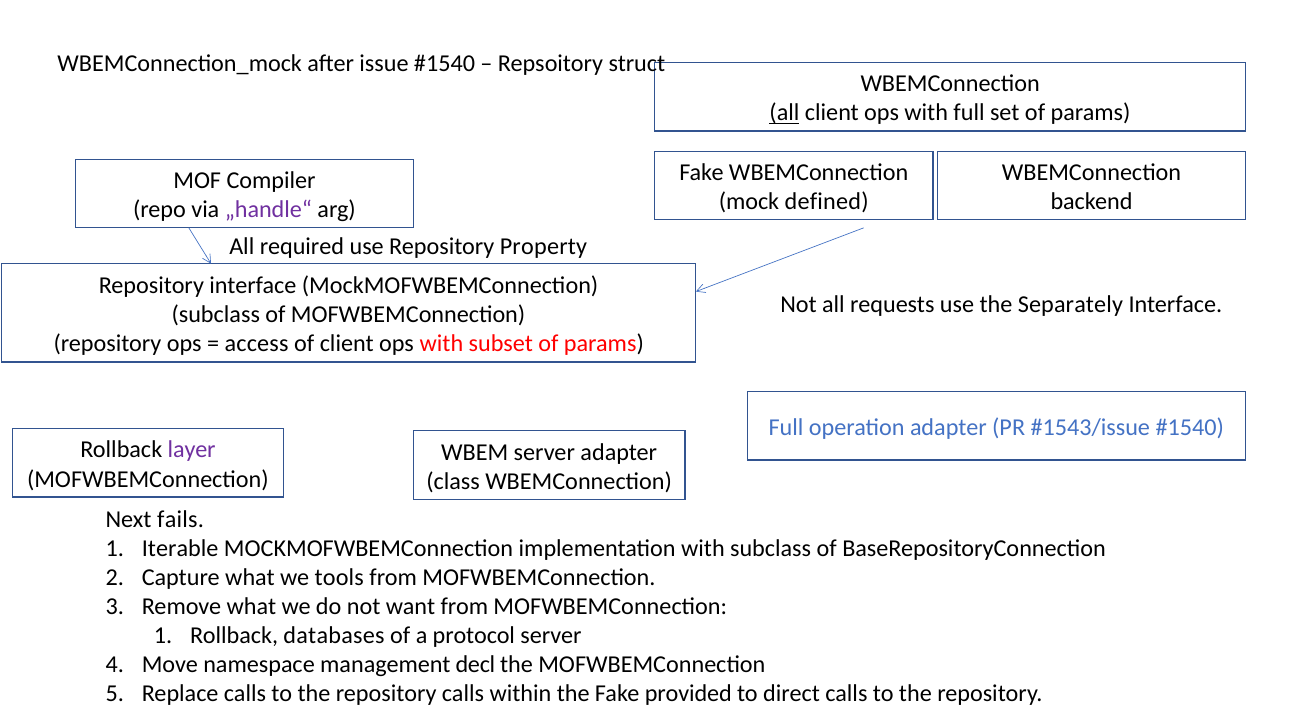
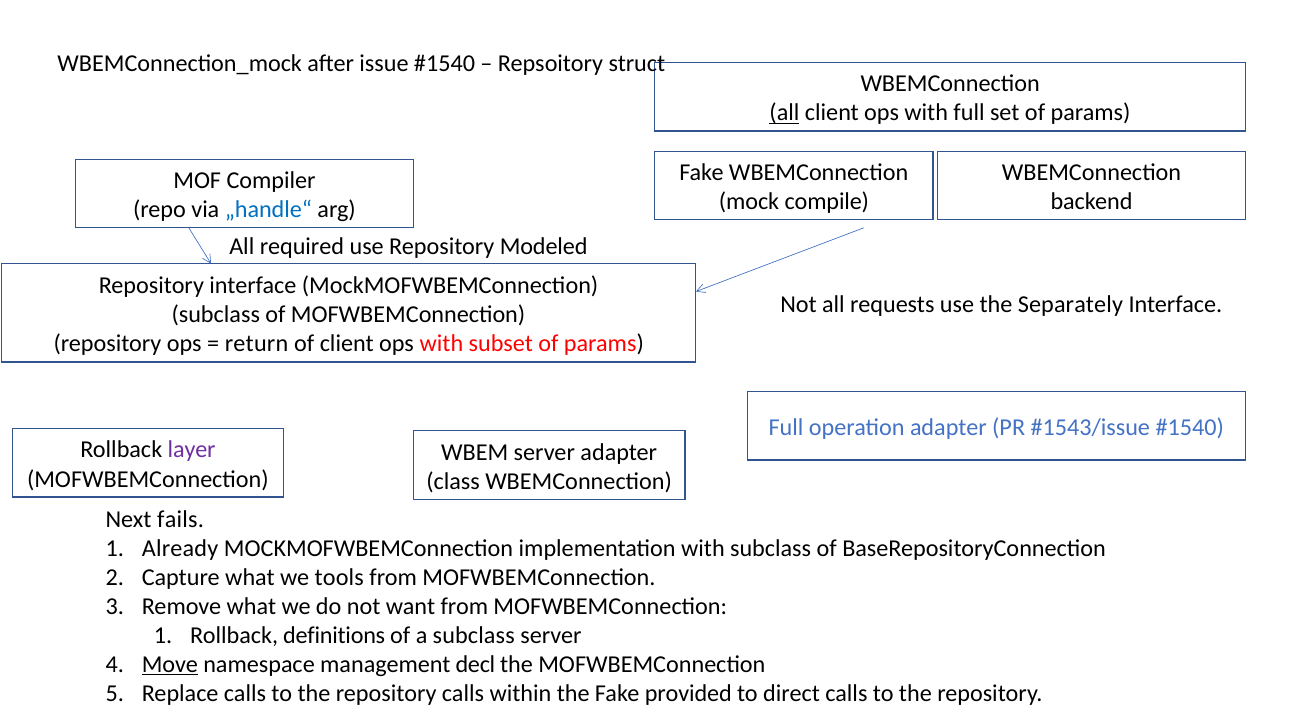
defined: defined -> compile (827, 202)
„handle“ colour: purple -> blue (268, 210)
Property: Property -> Modeled (544, 247)
access: access -> return (257, 343)
Iterable: Iterable -> Already (180, 548)
databases: databases -> definitions (334, 635)
a protocol: protocol -> subclass (474, 635)
Move underline: none -> present (170, 664)
